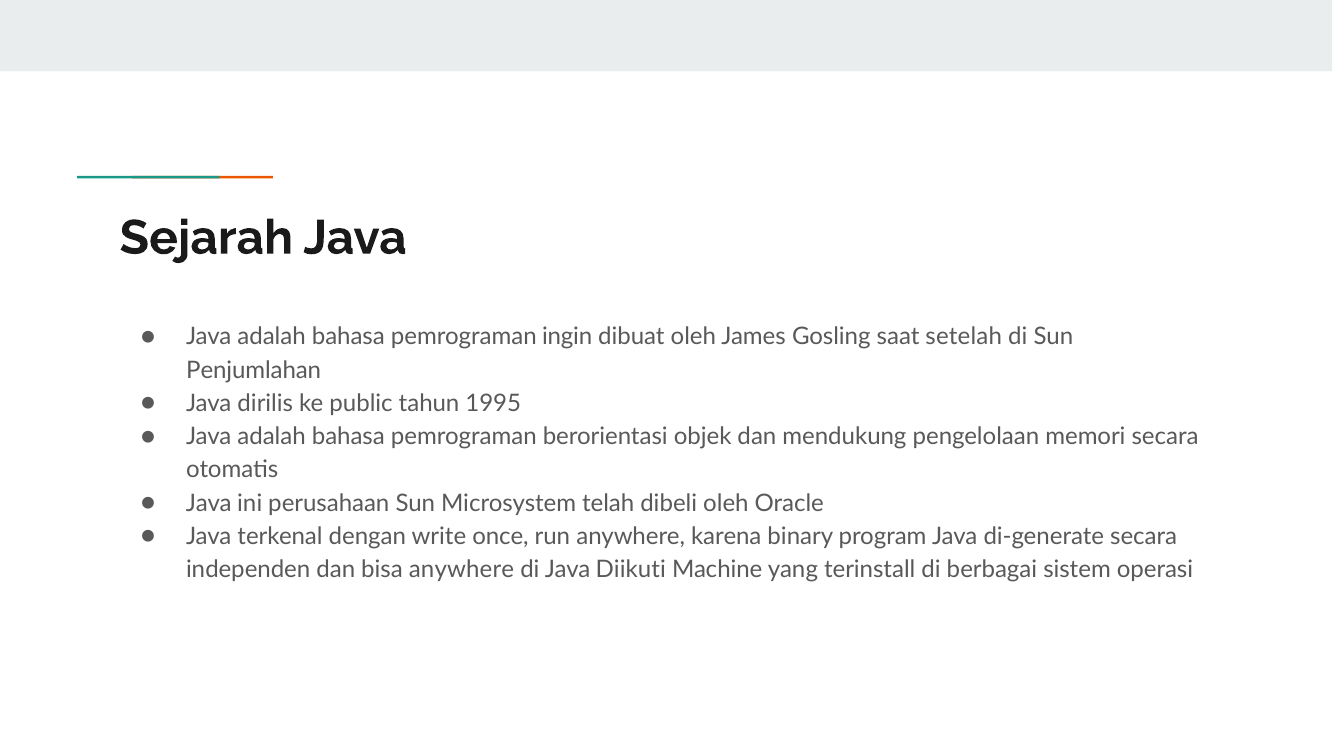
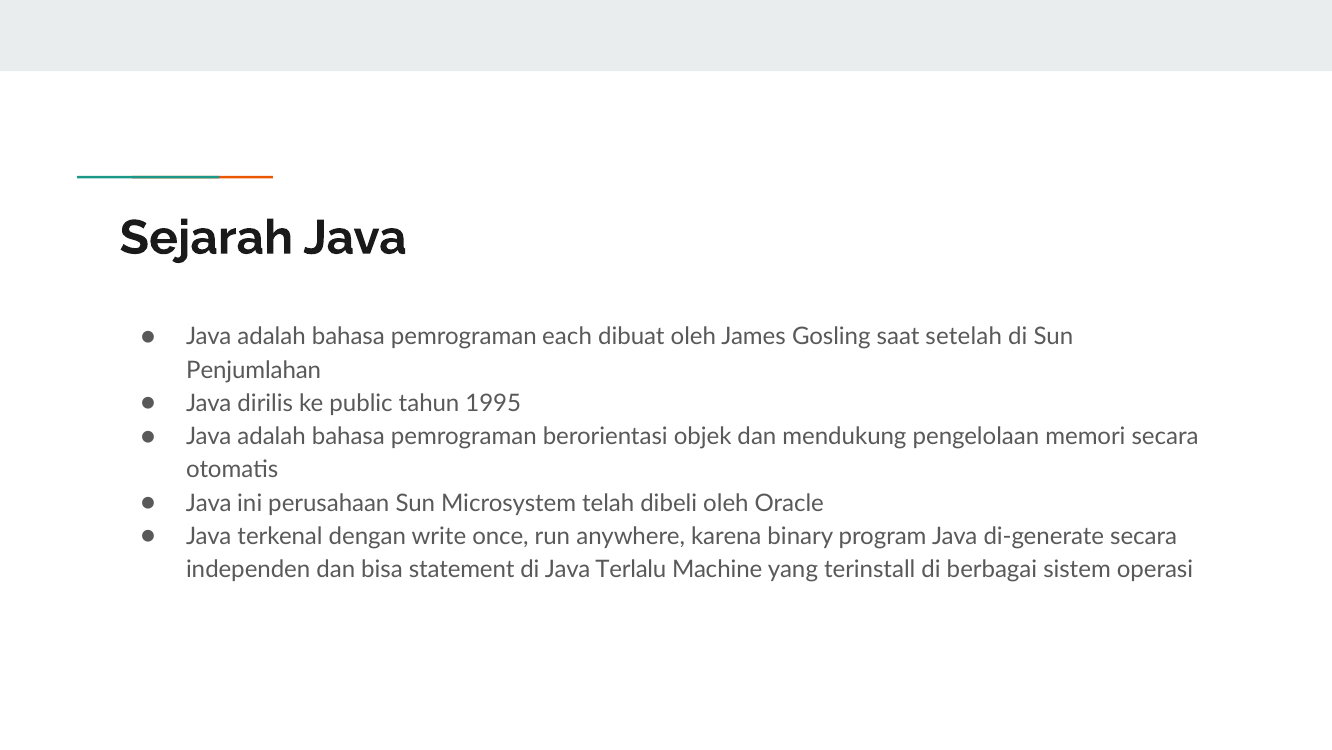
ingin: ingin -> each (567, 337)
bisa anywhere: anywhere -> statement (462, 569)
Diikuti: Diikuti -> Terlalu (631, 569)
